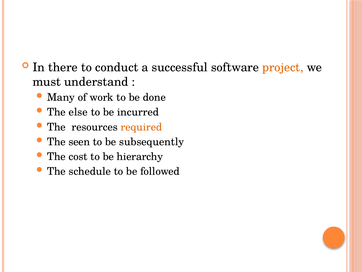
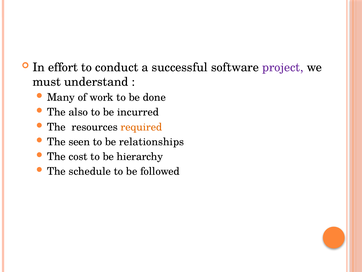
there: there -> effort (63, 67)
project colour: orange -> purple (283, 67)
else: else -> also (78, 112)
subsequently: subsequently -> relationships (152, 142)
